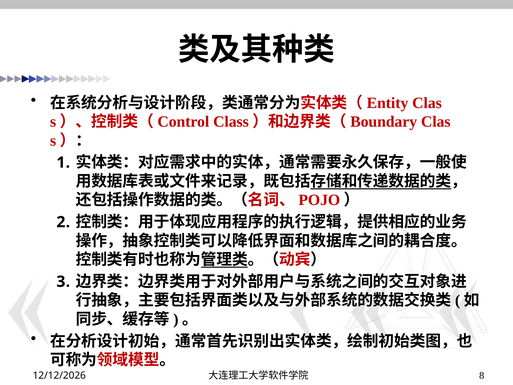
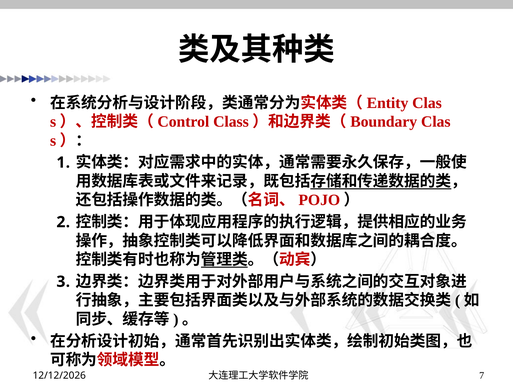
8: 8 -> 7 (482, 375)
